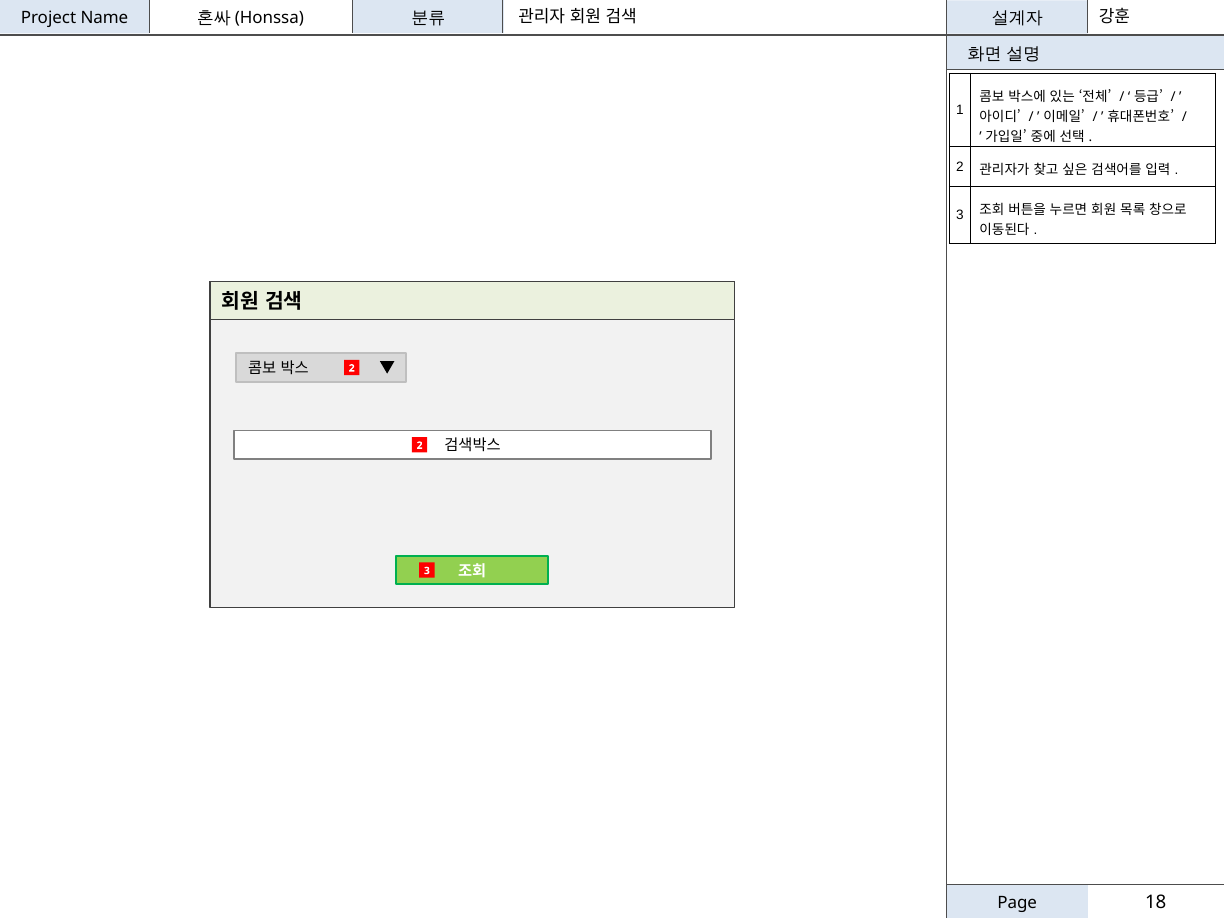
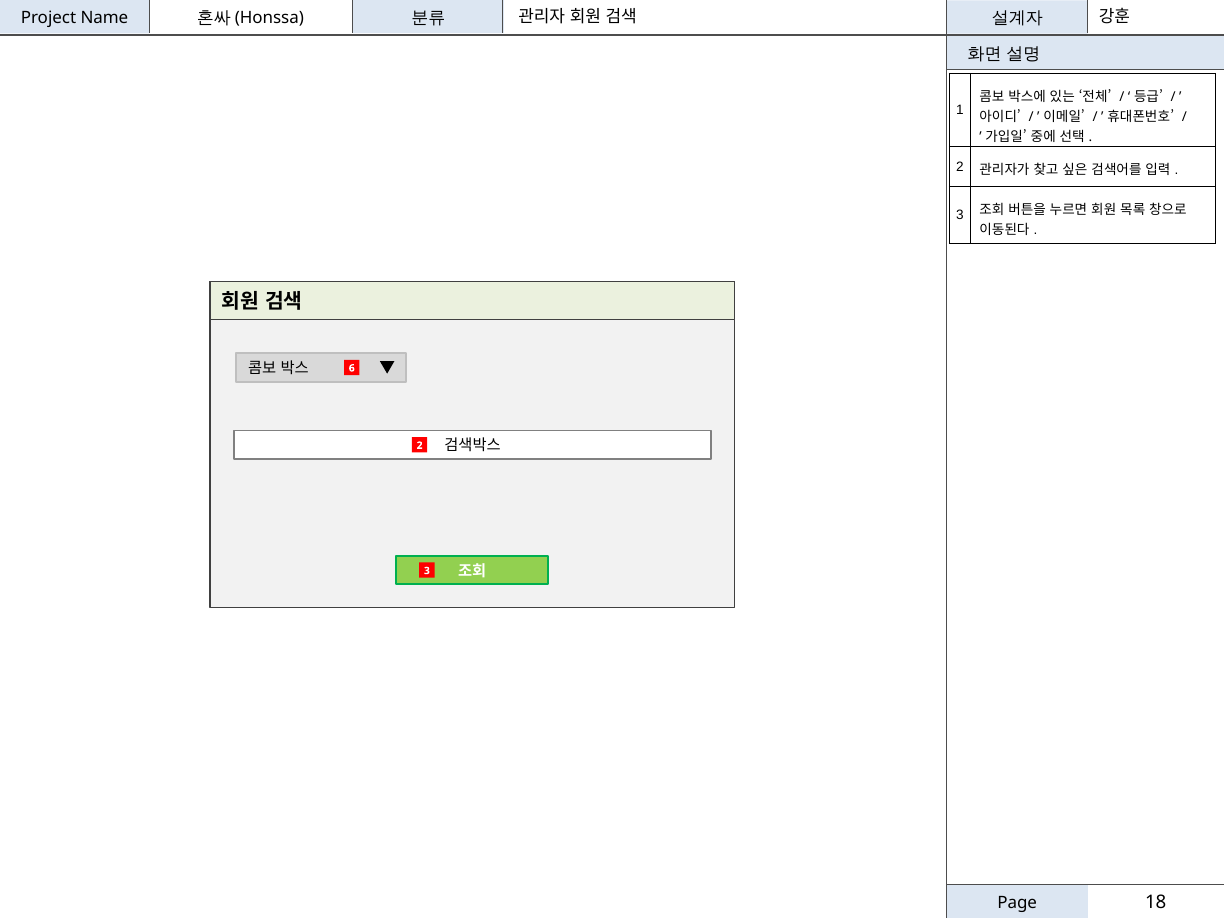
2: 2 -> 6 (352, 368)
